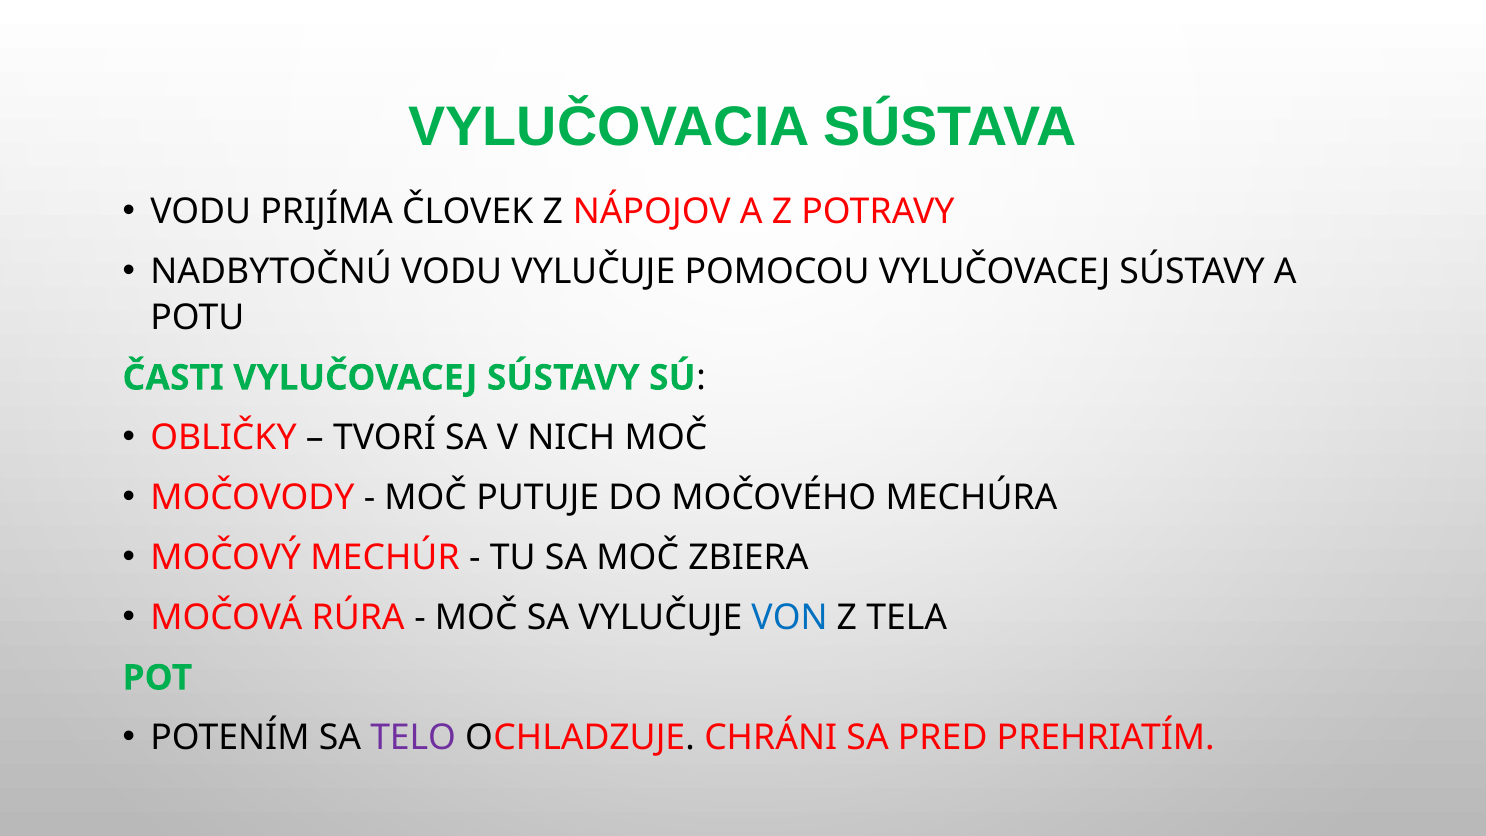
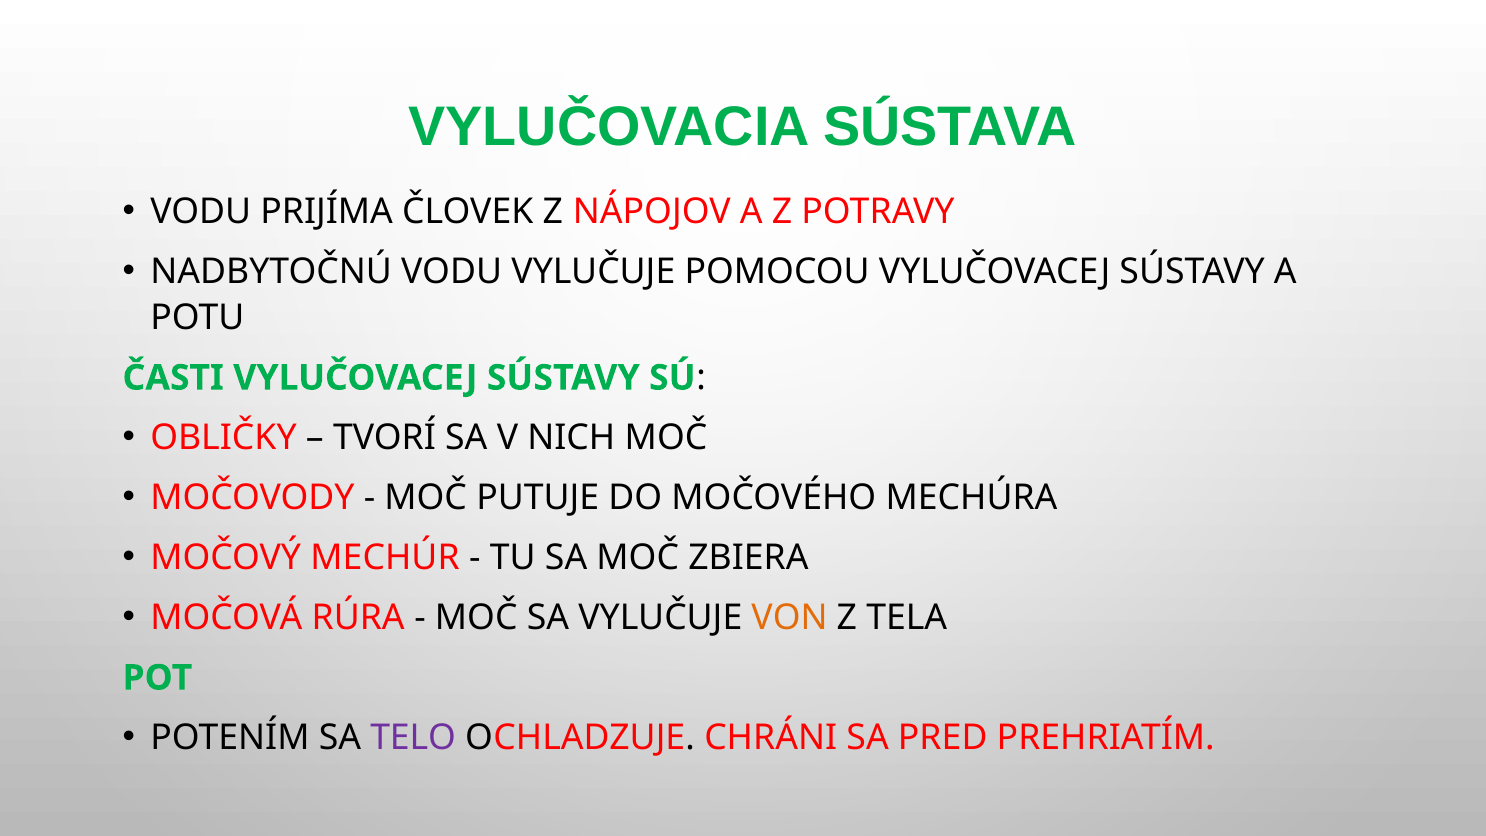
VON colour: blue -> orange (790, 618)
